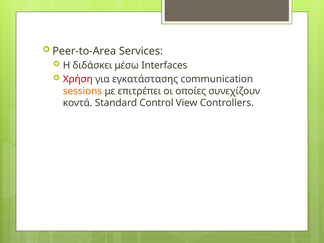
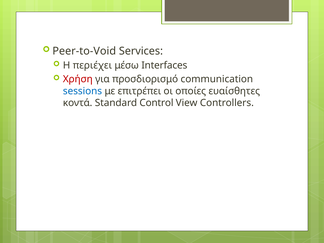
Peer-to-Area: Peer-to-Area -> Peer-to-Void (84, 51)
διδάσκει: διδάσκει -> περιέχει (92, 65)
εγκατάστασης: εγκατάστασης -> προσδιορισμό (145, 79)
sessions colour: orange -> blue (82, 91)
συνεχίζουν: συνεχίζουν -> ευαίσθητες (234, 91)
